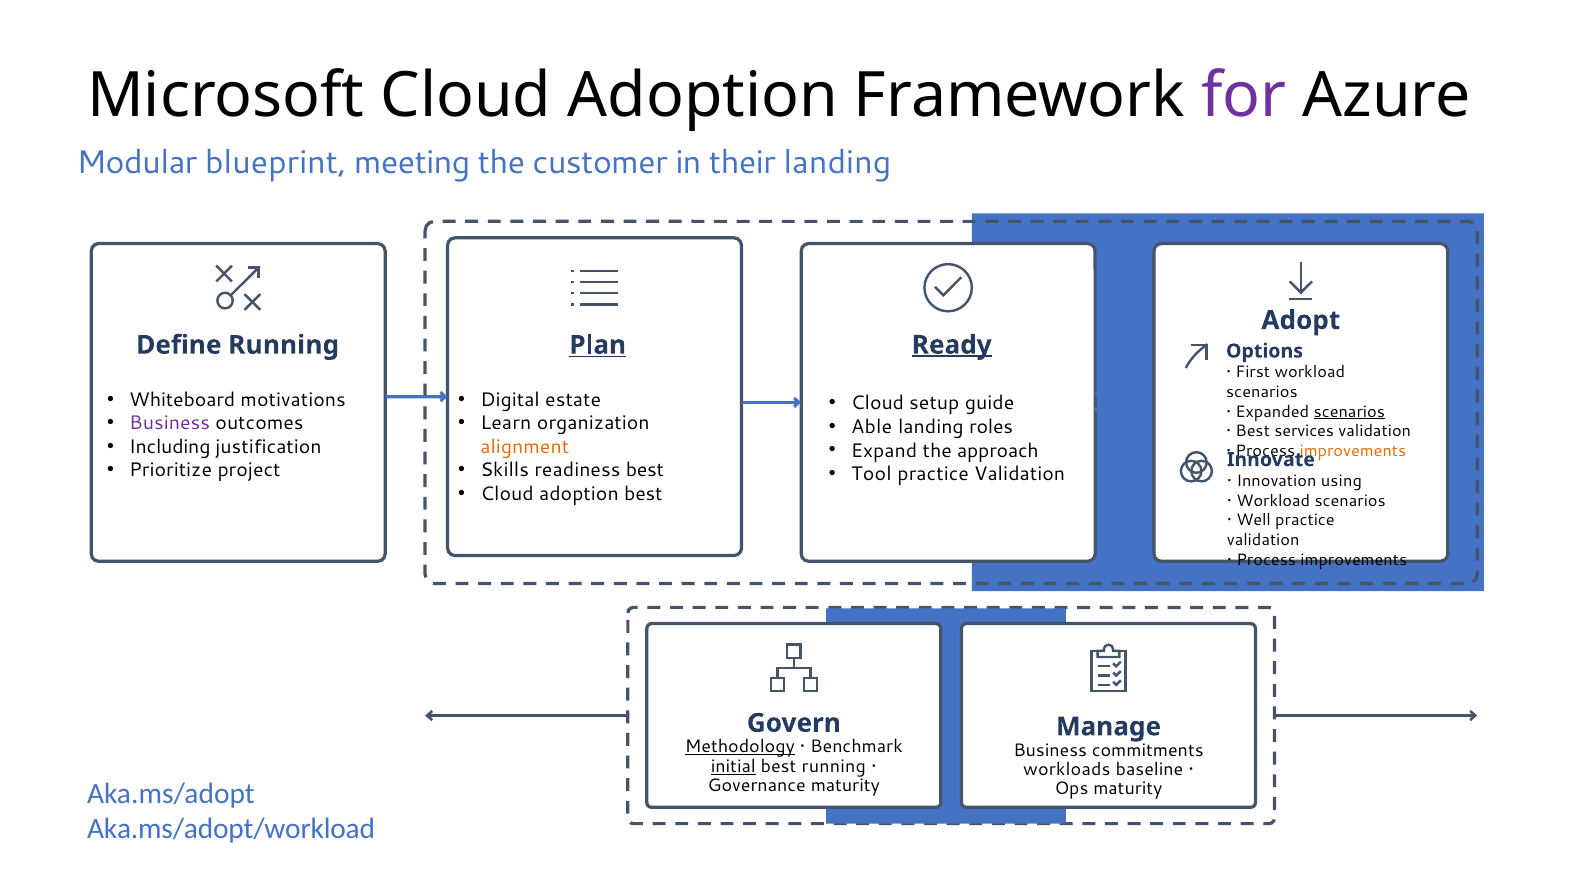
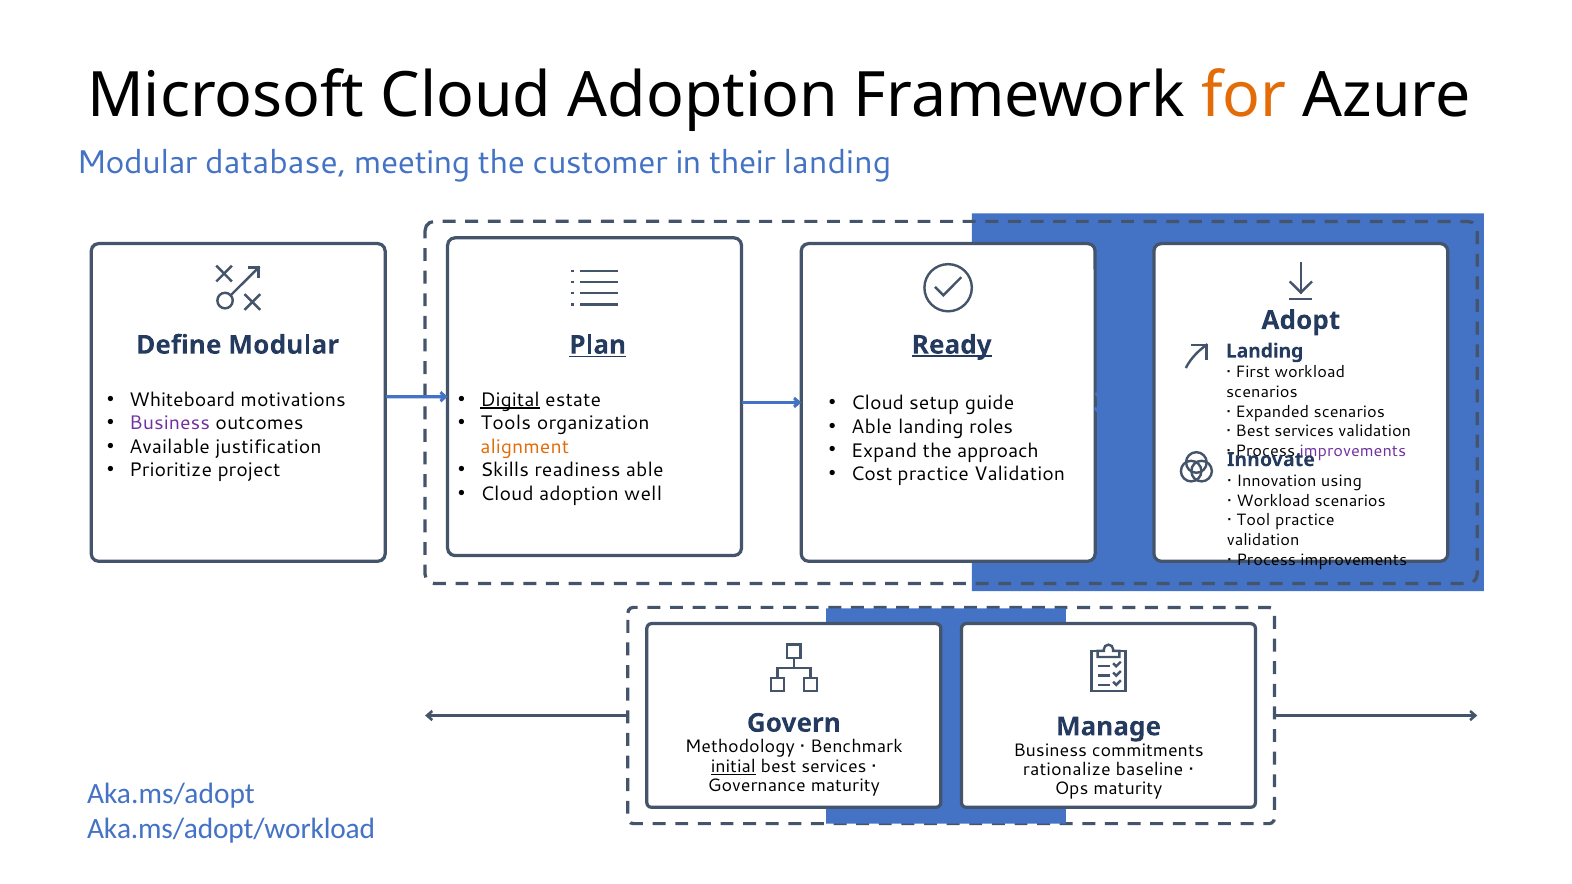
for colour: purple -> orange (1244, 96)
blueprint: blueprint -> database (276, 163)
Define Running: Running -> Modular (284, 345)
Options: Options -> Landing (1265, 351)
Digital underline: none -> present (510, 400)
scenarios underline: present -> none (1349, 412)
Learn: Learn -> Tools (506, 423)
Including: Including -> Available (170, 447)
improvements colour: orange -> purple (1353, 451)
readiness best: best -> able (645, 470)
Tool: Tool -> Cost (872, 474)
adoption best: best -> well (643, 494)
Well: Well -> Tool (1253, 520)
Methodology underline: present -> none (740, 747)
running: running -> services (834, 767)
workloads: workloads -> rationalize (1067, 770)
